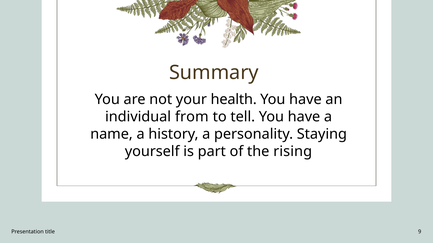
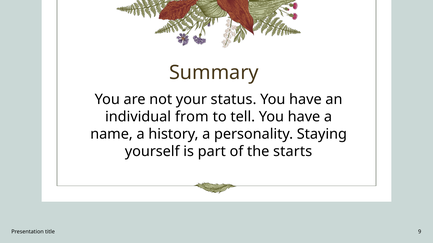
health: health -> status (234, 100)
rising: rising -> starts (293, 152)
